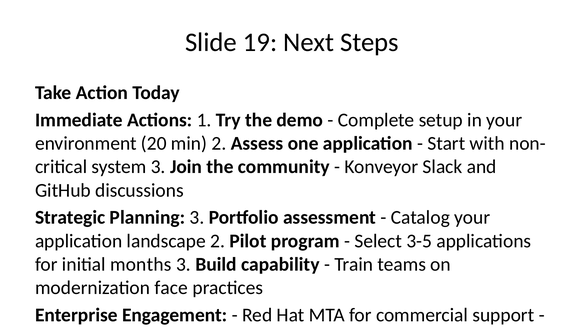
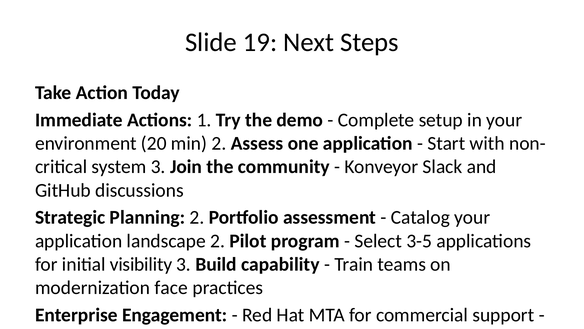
Planning 3: 3 -> 2 (197, 217)
months: months -> visibility (141, 264)
